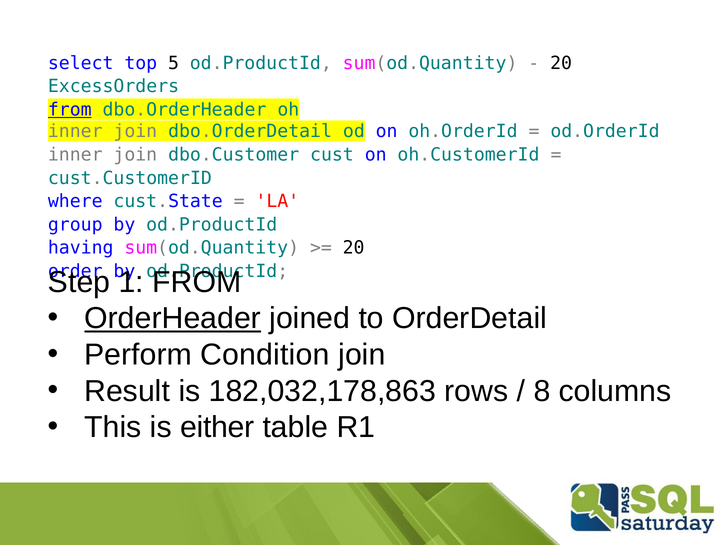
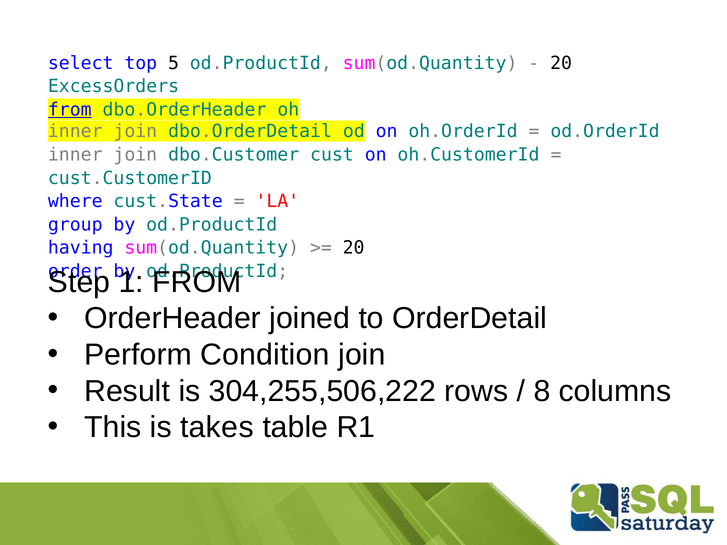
OrderHeader underline: present -> none (173, 319)
182,032,178,863: 182,032,178,863 -> 304,255,506,222 (322, 391)
either: either -> takes (217, 428)
